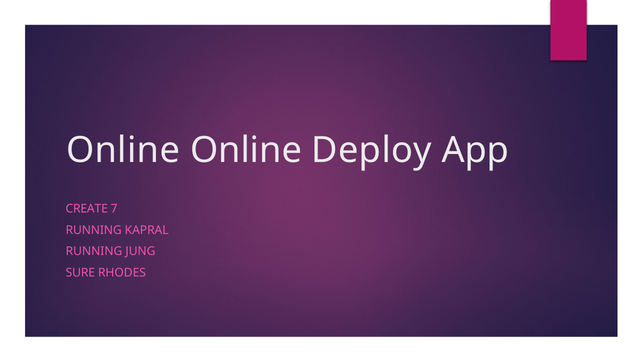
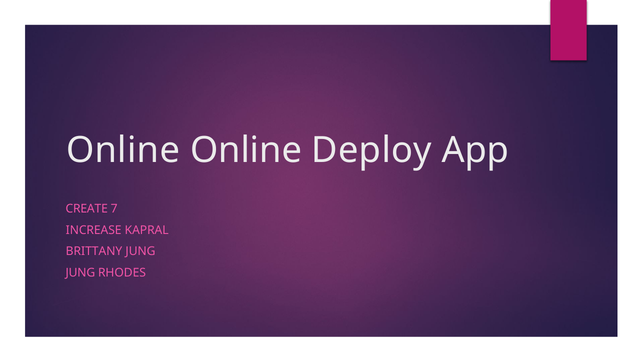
RUNNING: RUNNING -> INCREASE (94, 230)
RUNNING: RUNNING -> BRITTANY (94, 251)
SURE: SURE -> JUNG (80, 272)
